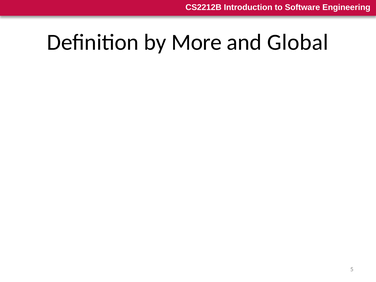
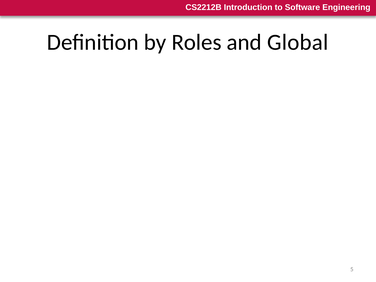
More: More -> Roles (197, 42)
